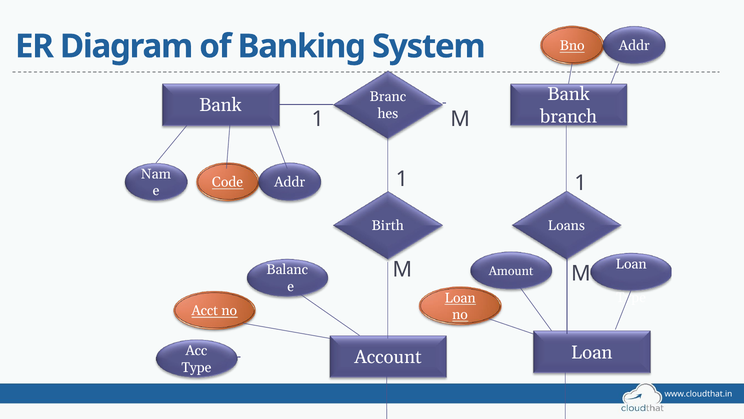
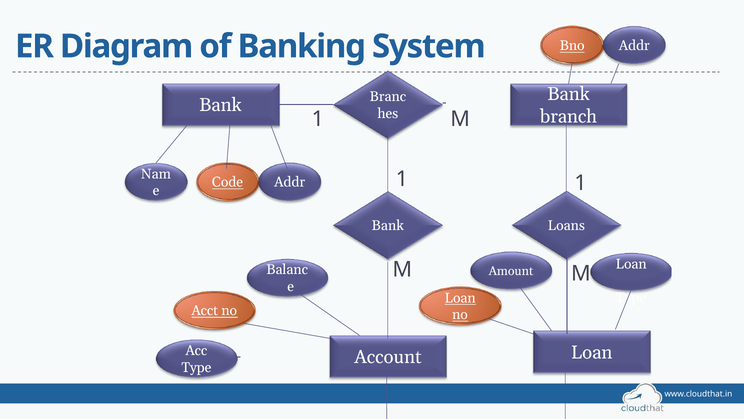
Birth: Birth -> Bank (388, 225)
